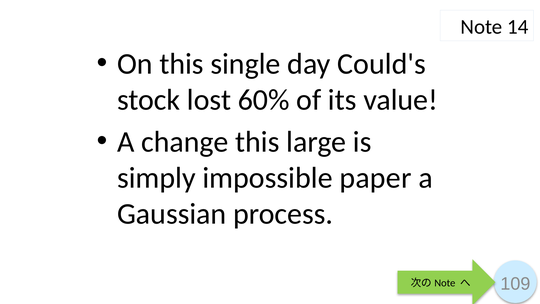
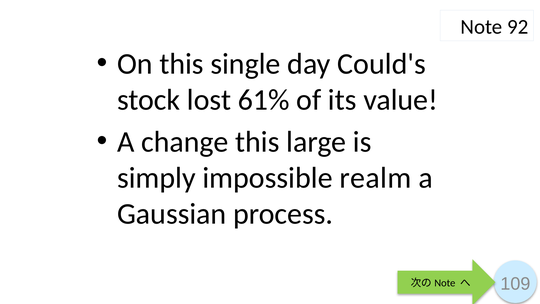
14: 14 -> 92 (518, 27)
60%: 60% -> 61% (264, 100)
paper: paper -> realm (375, 178)
